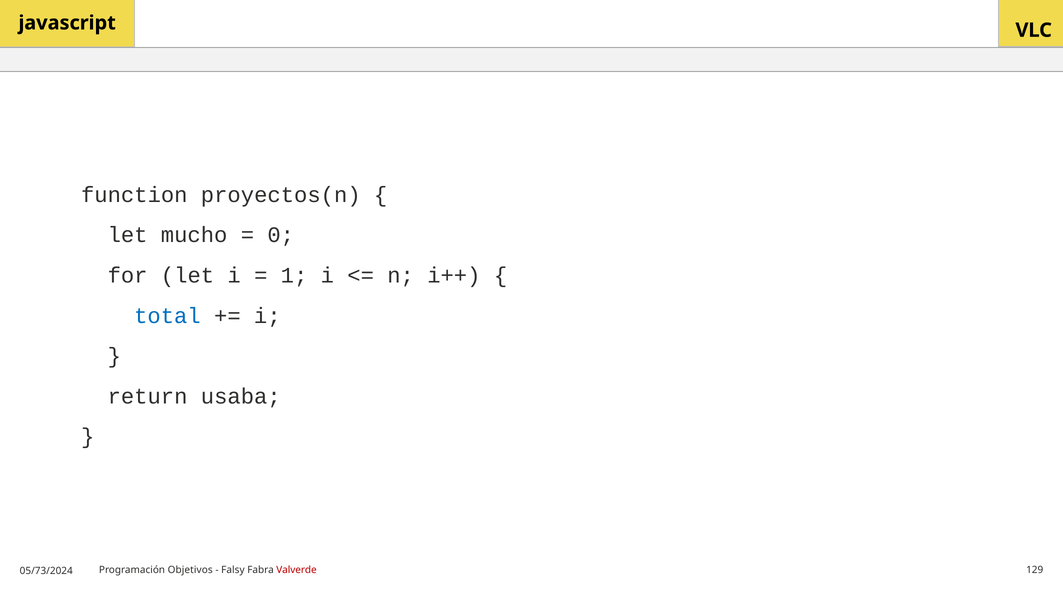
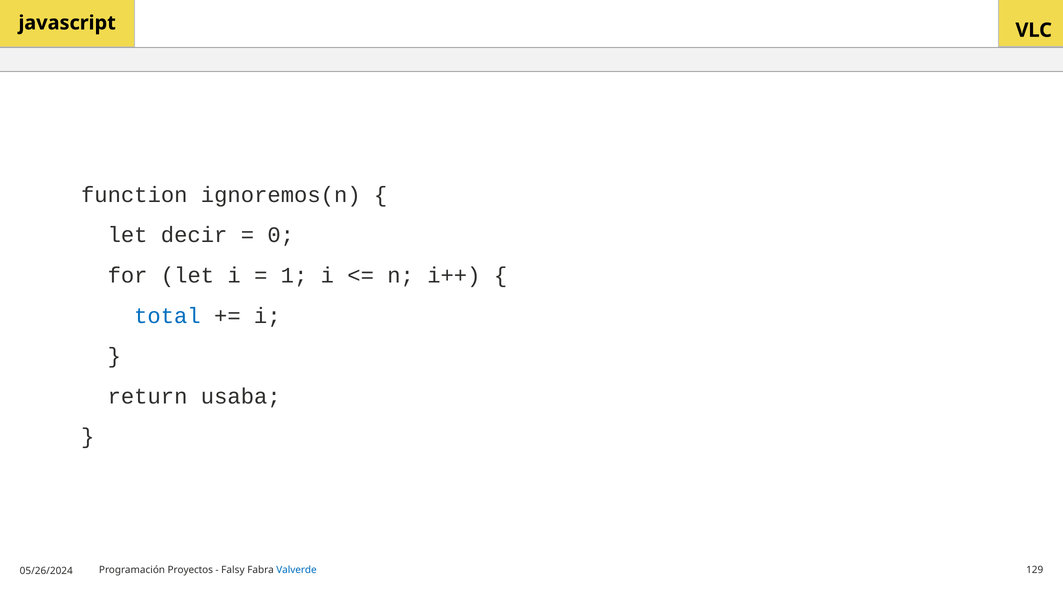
proyectos(n: proyectos(n -> ignoremos(n (281, 195)
mucho: mucho -> decir (194, 235)
Objetivos: Objetivos -> Proyectos (190, 570)
Valverde colour: red -> blue (296, 570)
05/73/2024: 05/73/2024 -> 05/26/2024 (46, 571)
